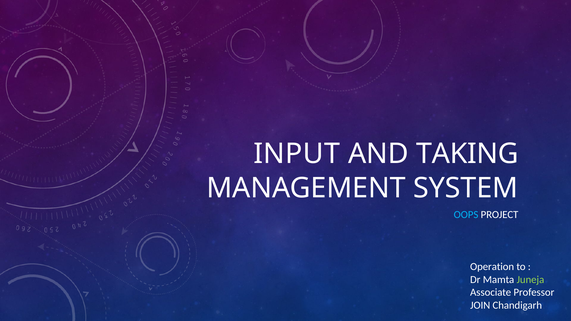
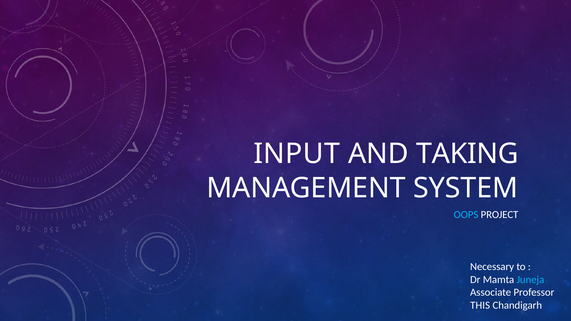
Operation: Operation -> Necessary (492, 267)
Juneja colour: light green -> light blue (530, 280)
JOIN: JOIN -> THIS (480, 305)
